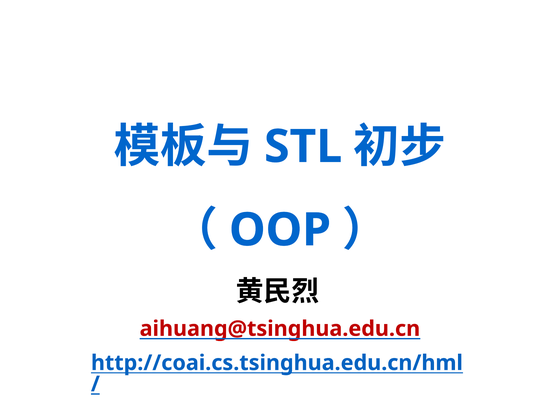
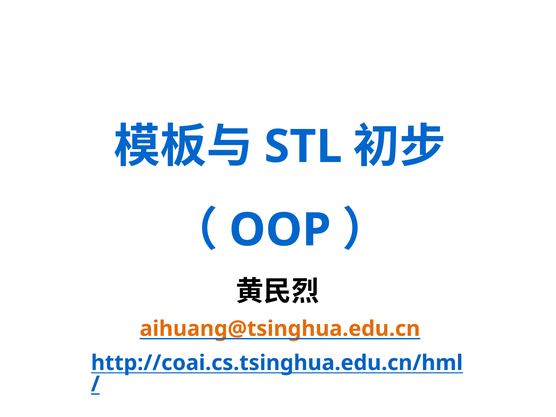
aihuang@tsinghua.edu.cn colour: red -> orange (280, 329)
